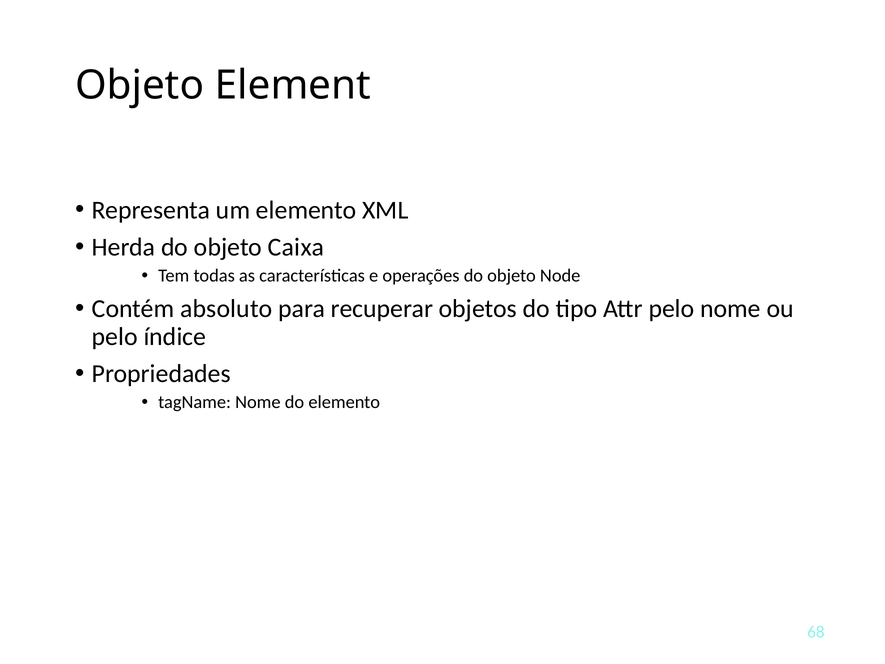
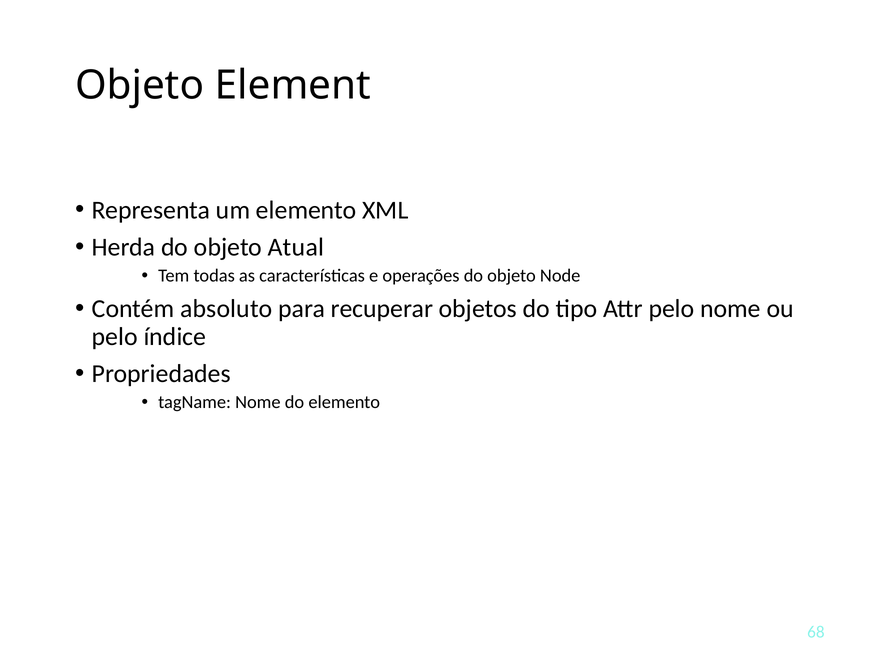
Caixa: Caixa -> Atual (296, 247)
